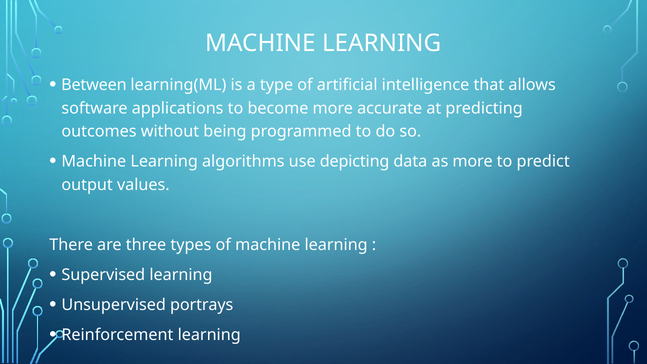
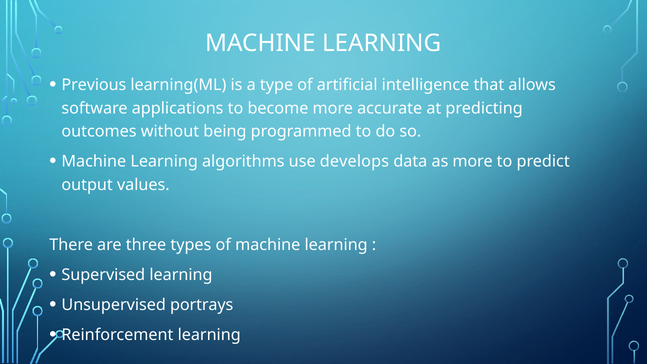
Between: Between -> Previous (94, 85)
depicting: depicting -> develops (354, 162)
